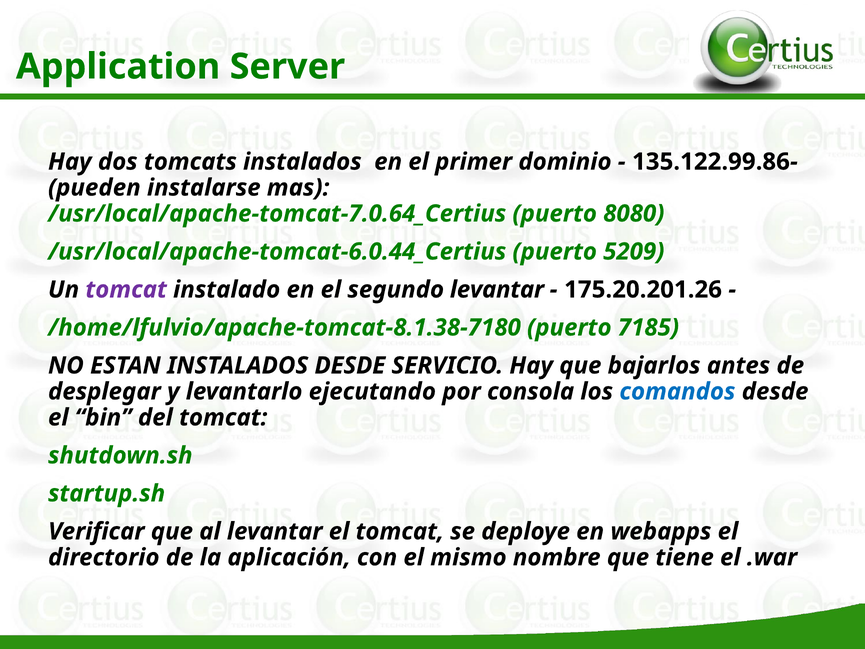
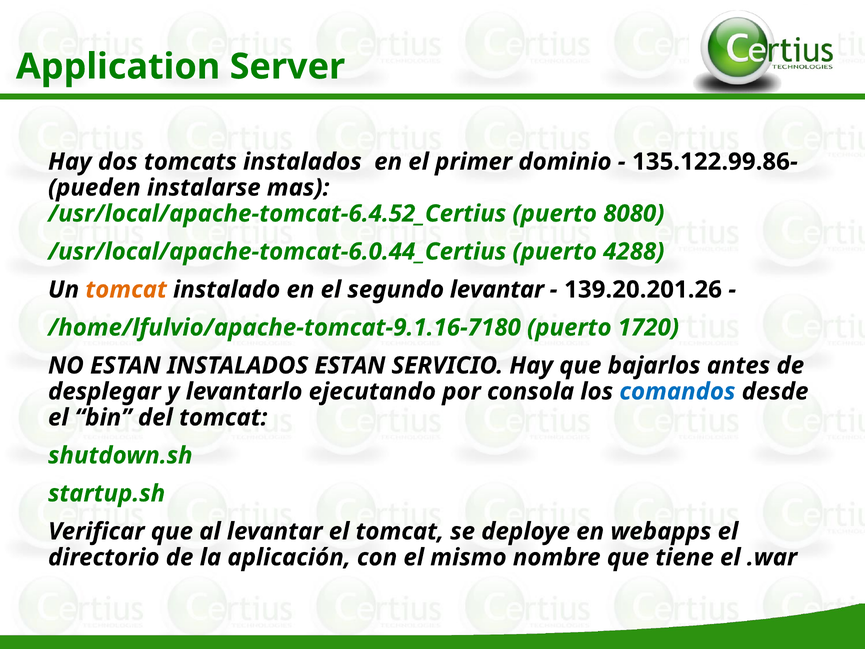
/usr/local/apache-tomcat-7.0.64_Certius: /usr/local/apache-tomcat-7.0.64_Certius -> /usr/local/apache-tomcat-6.4.52_Certius (277, 214)
5209: 5209 -> 4288 (634, 252)
tomcat colour: purple -> orange (126, 290)
175.20.201.26: 175.20.201.26 -> 139.20.201.26 (643, 290)
/home/lfulvio/apache-tomcat-8.1.38-7180: /home/lfulvio/apache-tomcat-8.1.38-7180 -> /home/lfulvio/apache-tomcat-9.1.16-7180 (284, 327)
7185: 7185 -> 1720 (648, 327)
INSTALADOS DESDE: DESDE -> ESTAN (350, 365)
